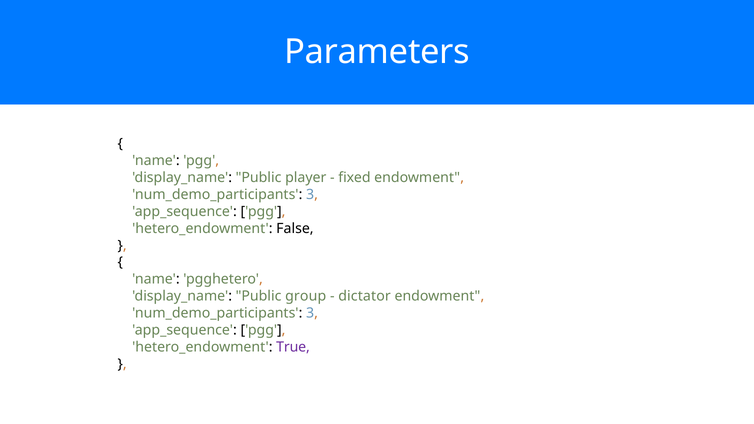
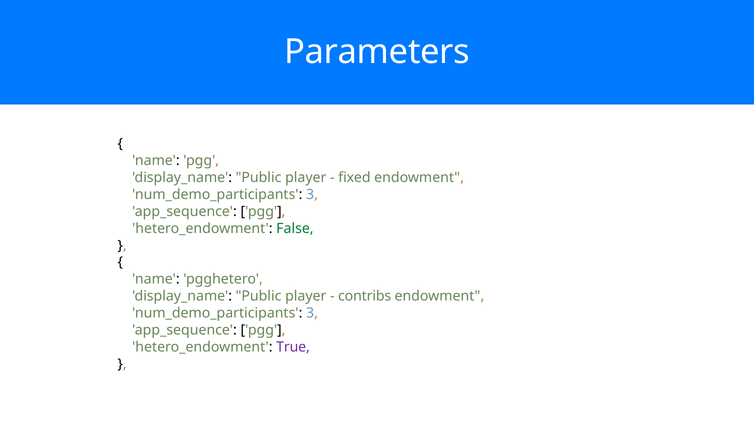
False colour: black -> green (295, 228)
group: group -> player (306, 296)
dictator: dictator -> contribs (365, 296)
